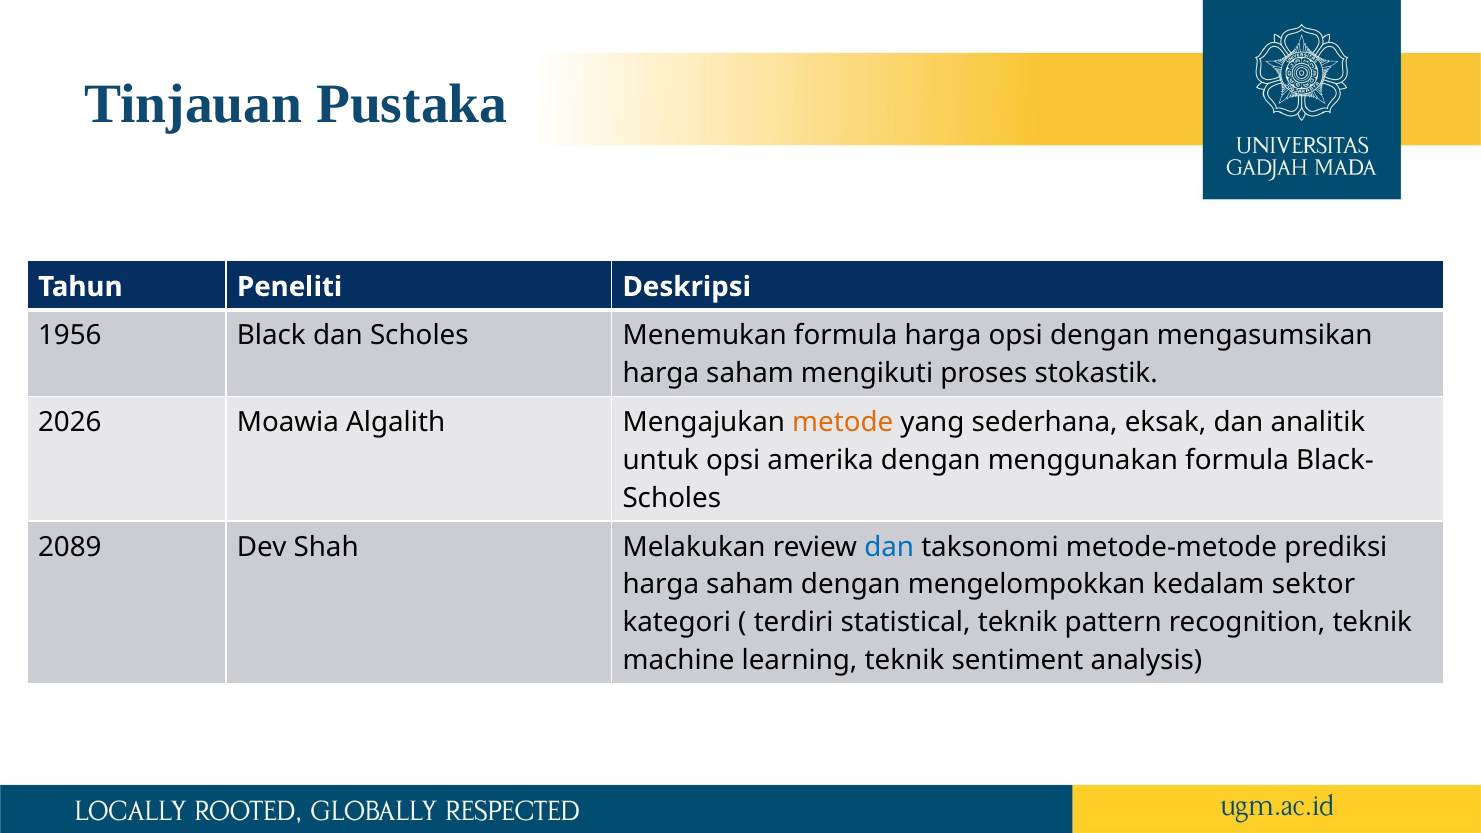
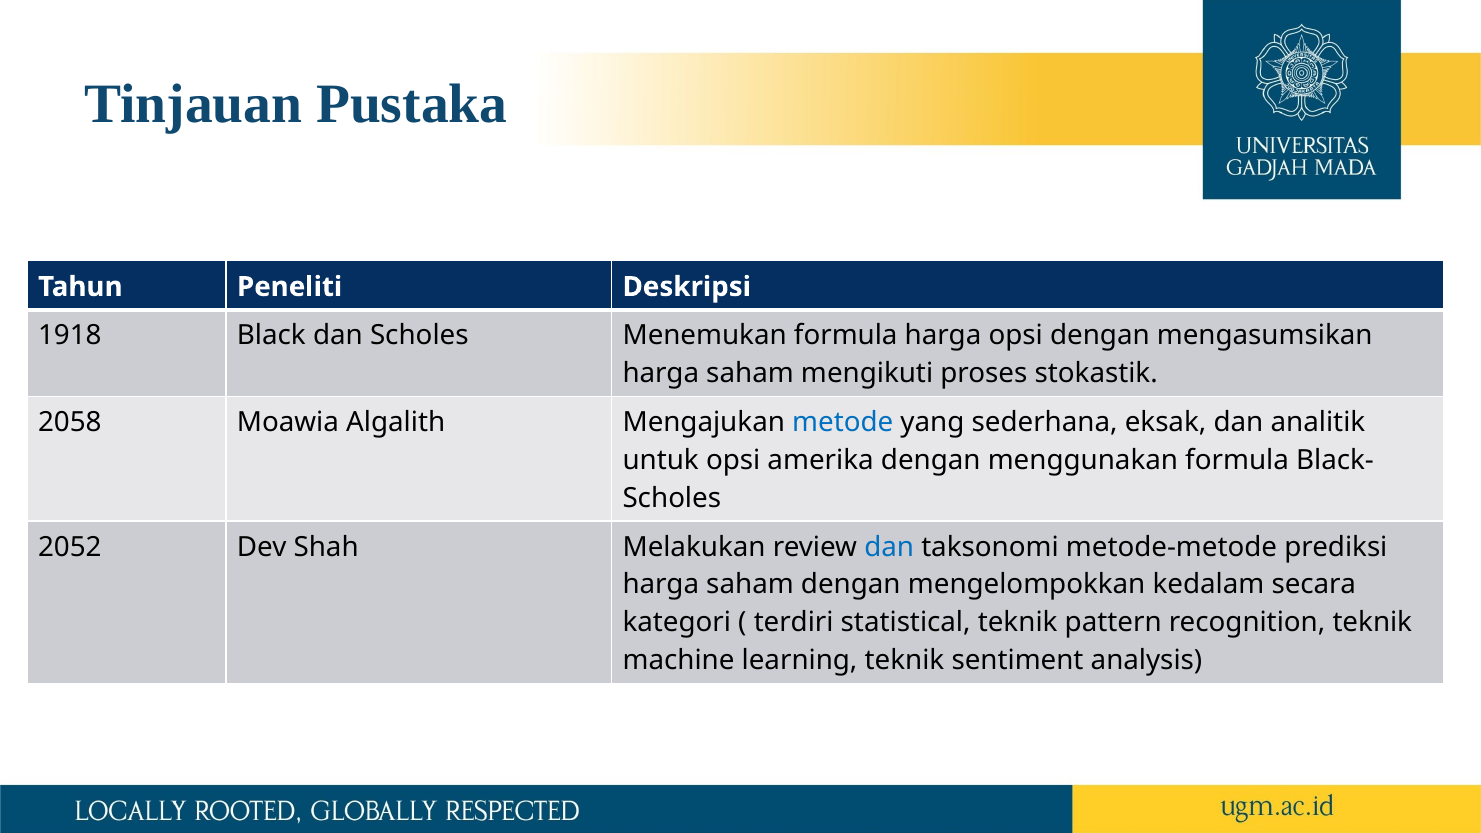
1956: 1956 -> 1918 (70, 336)
2026: 2026 -> 2058 (70, 422)
metode colour: orange -> blue (843, 422)
2089: 2089 -> 2052 (70, 547)
sektor: sektor -> secara (1314, 585)
